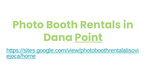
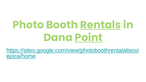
Rentals underline: none -> present (101, 25)
